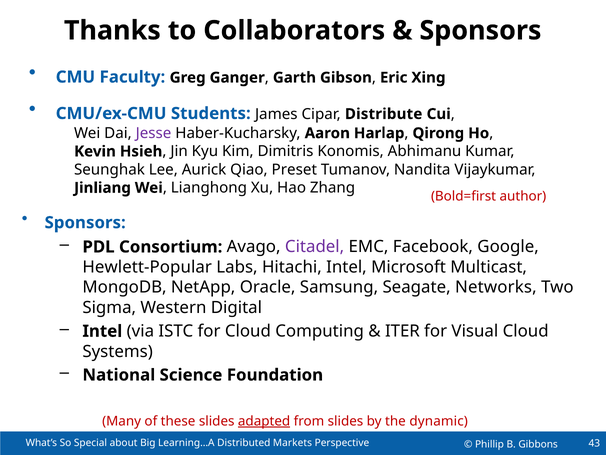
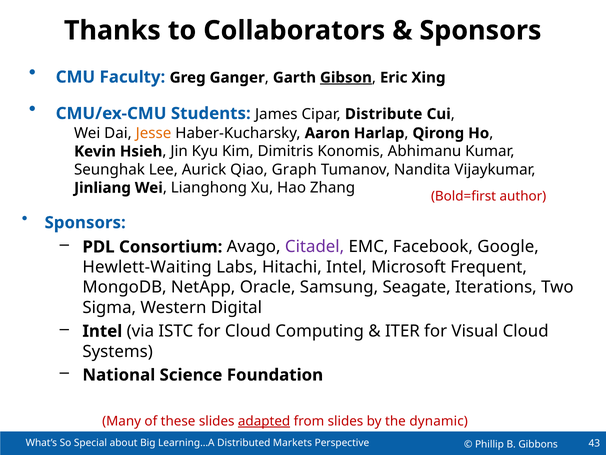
Gibson underline: none -> present (346, 78)
Jesse colour: purple -> orange (154, 133)
Preset: Preset -> Graph (294, 169)
Hewlett-Popular: Hewlett-Popular -> Hewlett-Waiting (147, 267)
Multicast: Multicast -> Frequent (489, 267)
Networks: Networks -> Iterations (496, 287)
